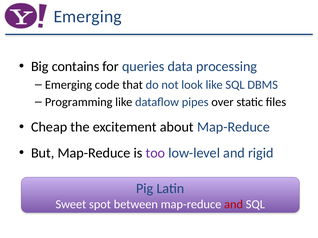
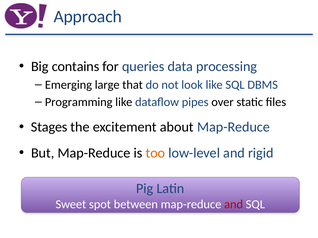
Emerging: Emerging -> Approach (88, 17)
code: code -> large (107, 85)
Cheap: Cheap -> Stages (49, 127)
too colour: purple -> orange (155, 153)
